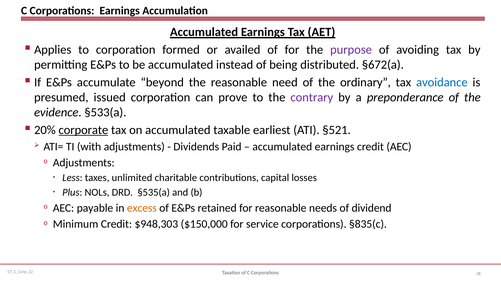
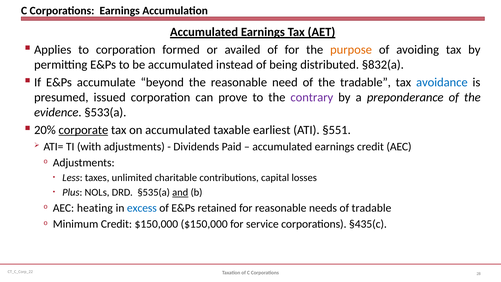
purpose colour: purple -> orange (351, 50)
§672(a: §672(a -> §832(a (383, 65)
the ordinary: ordinary -> tradable (365, 82)
§521: §521 -> §551 (337, 130)
and underline: none -> present (180, 192)
payable: payable -> heating (95, 208)
excess colour: orange -> blue (142, 208)
of dividend: dividend -> tradable (372, 208)
Credit $948,303: $948,303 -> $150,000 (156, 224)
§835(c: §835(c -> §435(c (368, 224)
